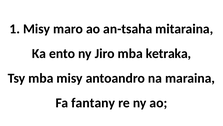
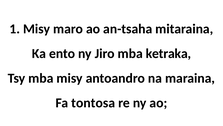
fantany: fantany -> tontosa (93, 102)
